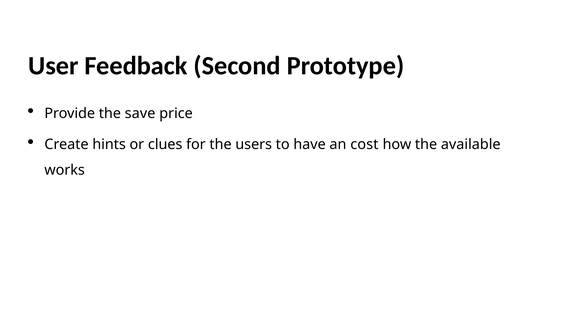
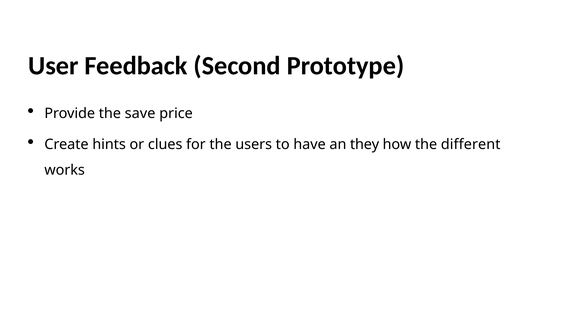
cost: cost -> they (365, 144)
available: available -> different (471, 144)
